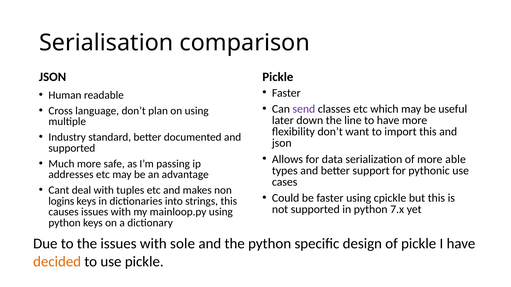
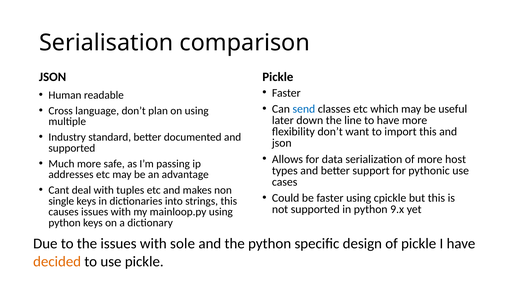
send colour: purple -> blue (304, 109)
able: able -> host (456, 159)
logins: logins -> single (61, 201)
7.x: 7.x -> 9.x (397, 210)
